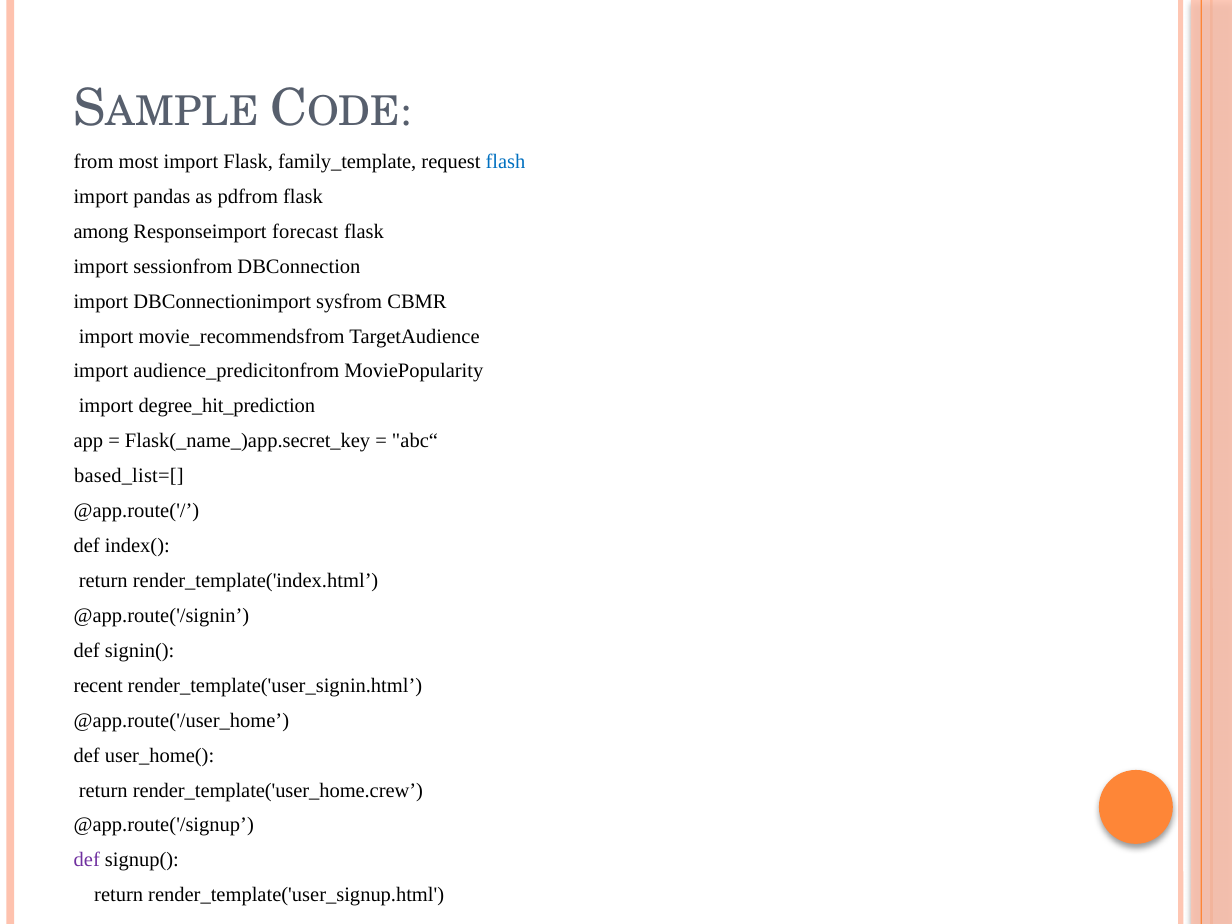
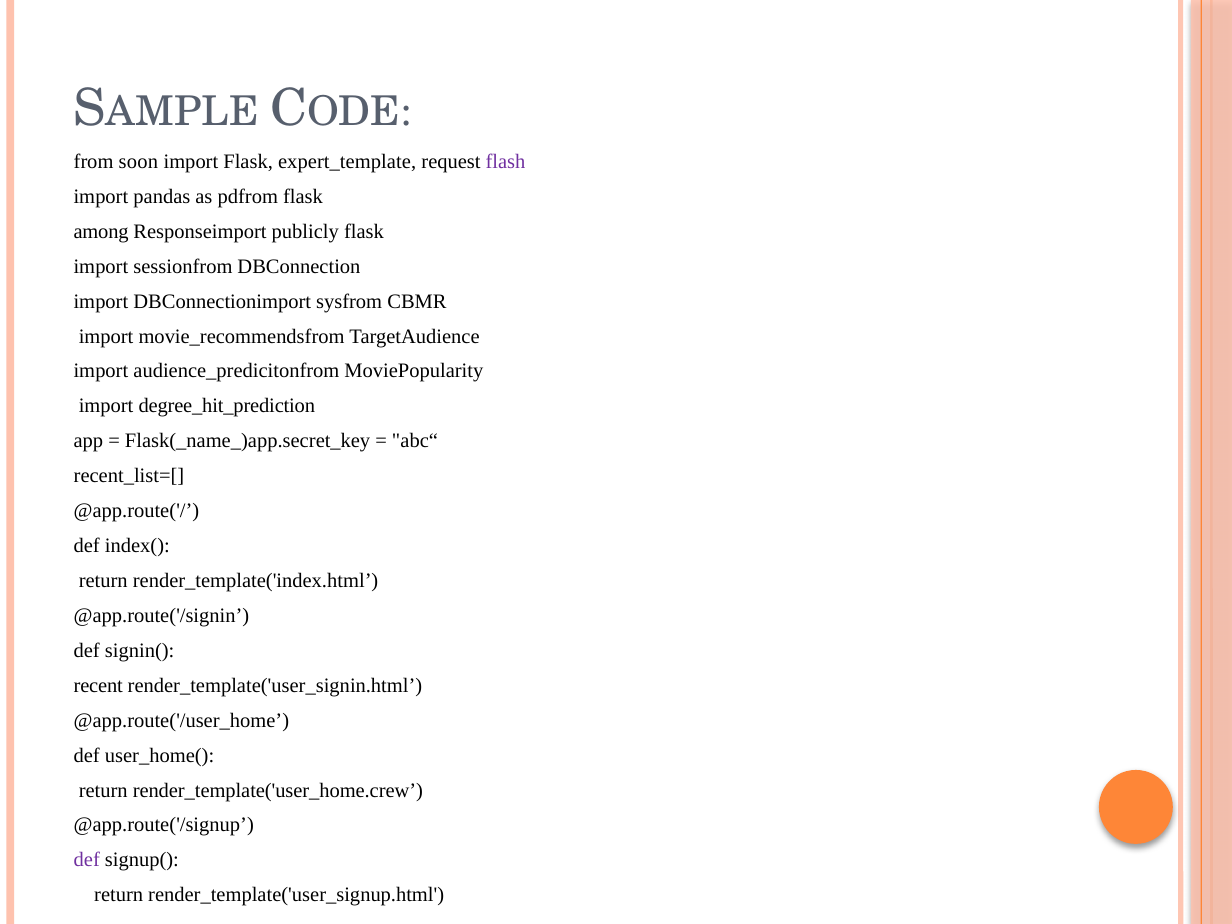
most: most -> soon (138, 162)
family_template: family_template -> expert_template (347, 162)
flash colour: blue -> purple (506, 162)
forecast: forecast -> publicly (305, 231)
based_list=[: based_list=[ -> recent_list=[ (129, 476)
